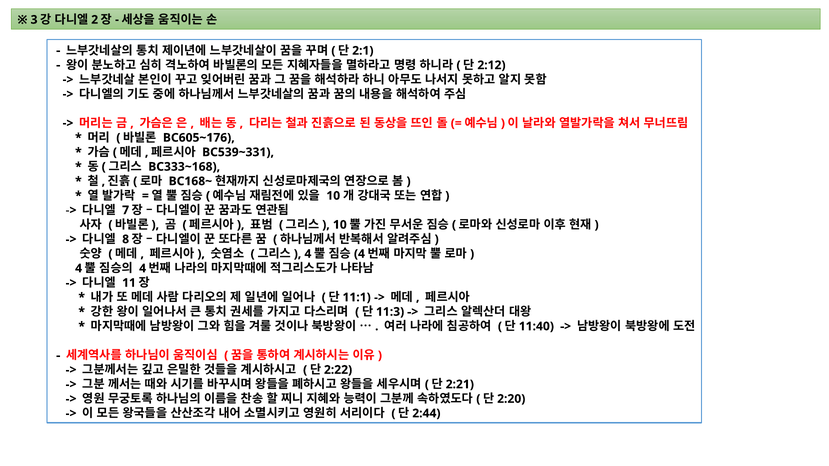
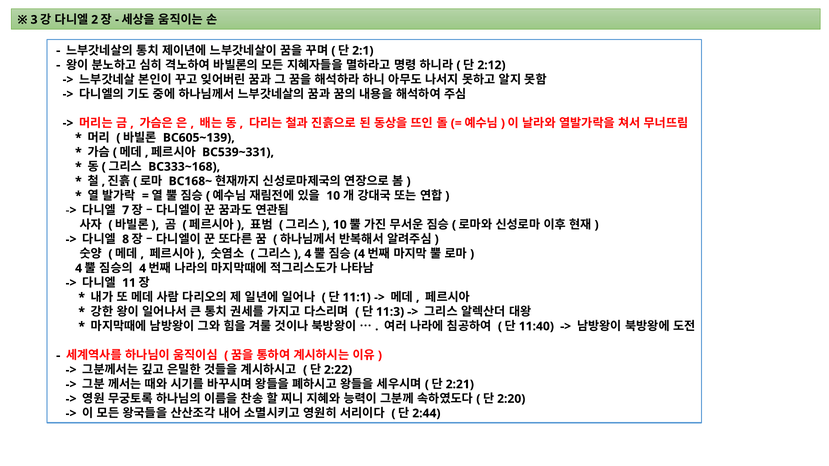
BC605~176: BC605~176 -> BC605~139 (199, 138)
